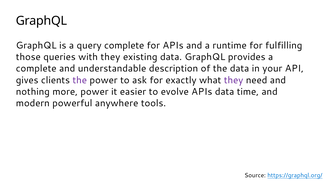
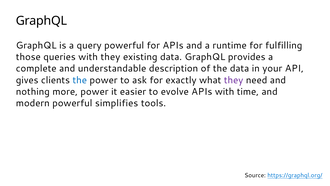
query complete: complete -> powerful (124, 45)
the colour: purple -> blue (80, 80)
APIs data: data -> with (225, 91)
anywhere: anywhere -> simplifies (117, 103)
